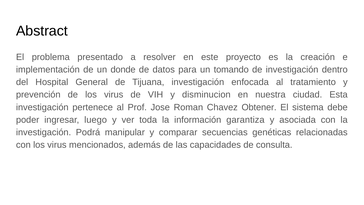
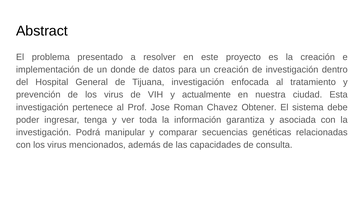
un tomando: tomando -> creación (231, 69)
disminucion: disminucion -> actualmente (206, 95)
luego: luego -> tenga (96, 120)
